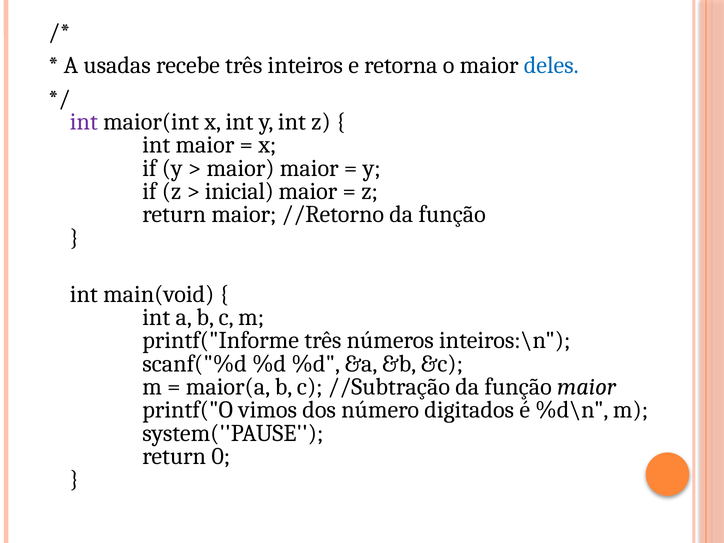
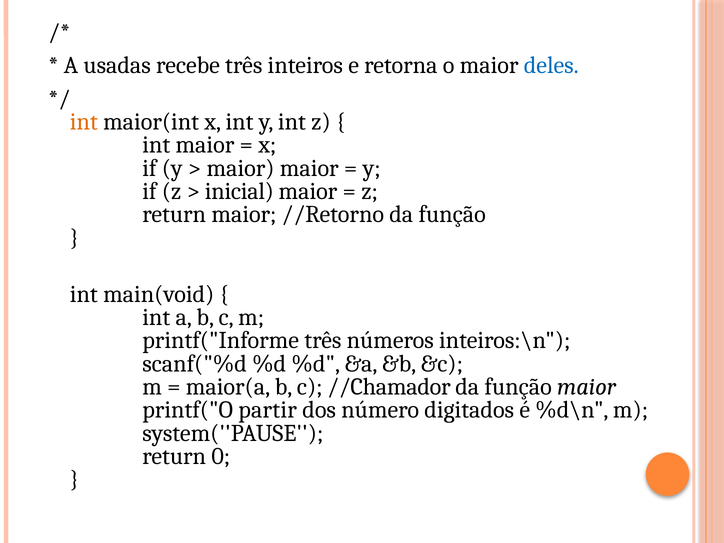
int colour: purple -> orange (84, 122)
//Subtração: //Subtração -> //Chamador (389, 387)
vimos: vimos -> partir (268, 410)
